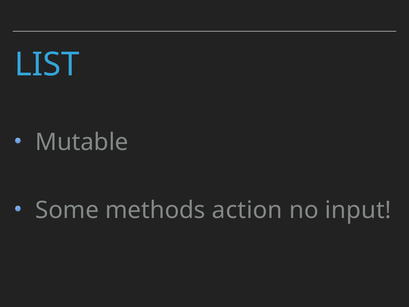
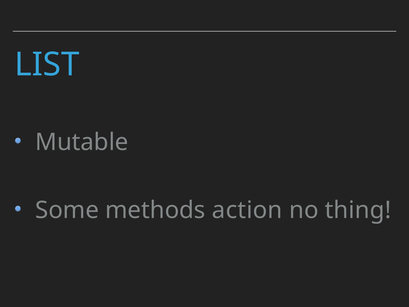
input: input -> thing (358, 210)
